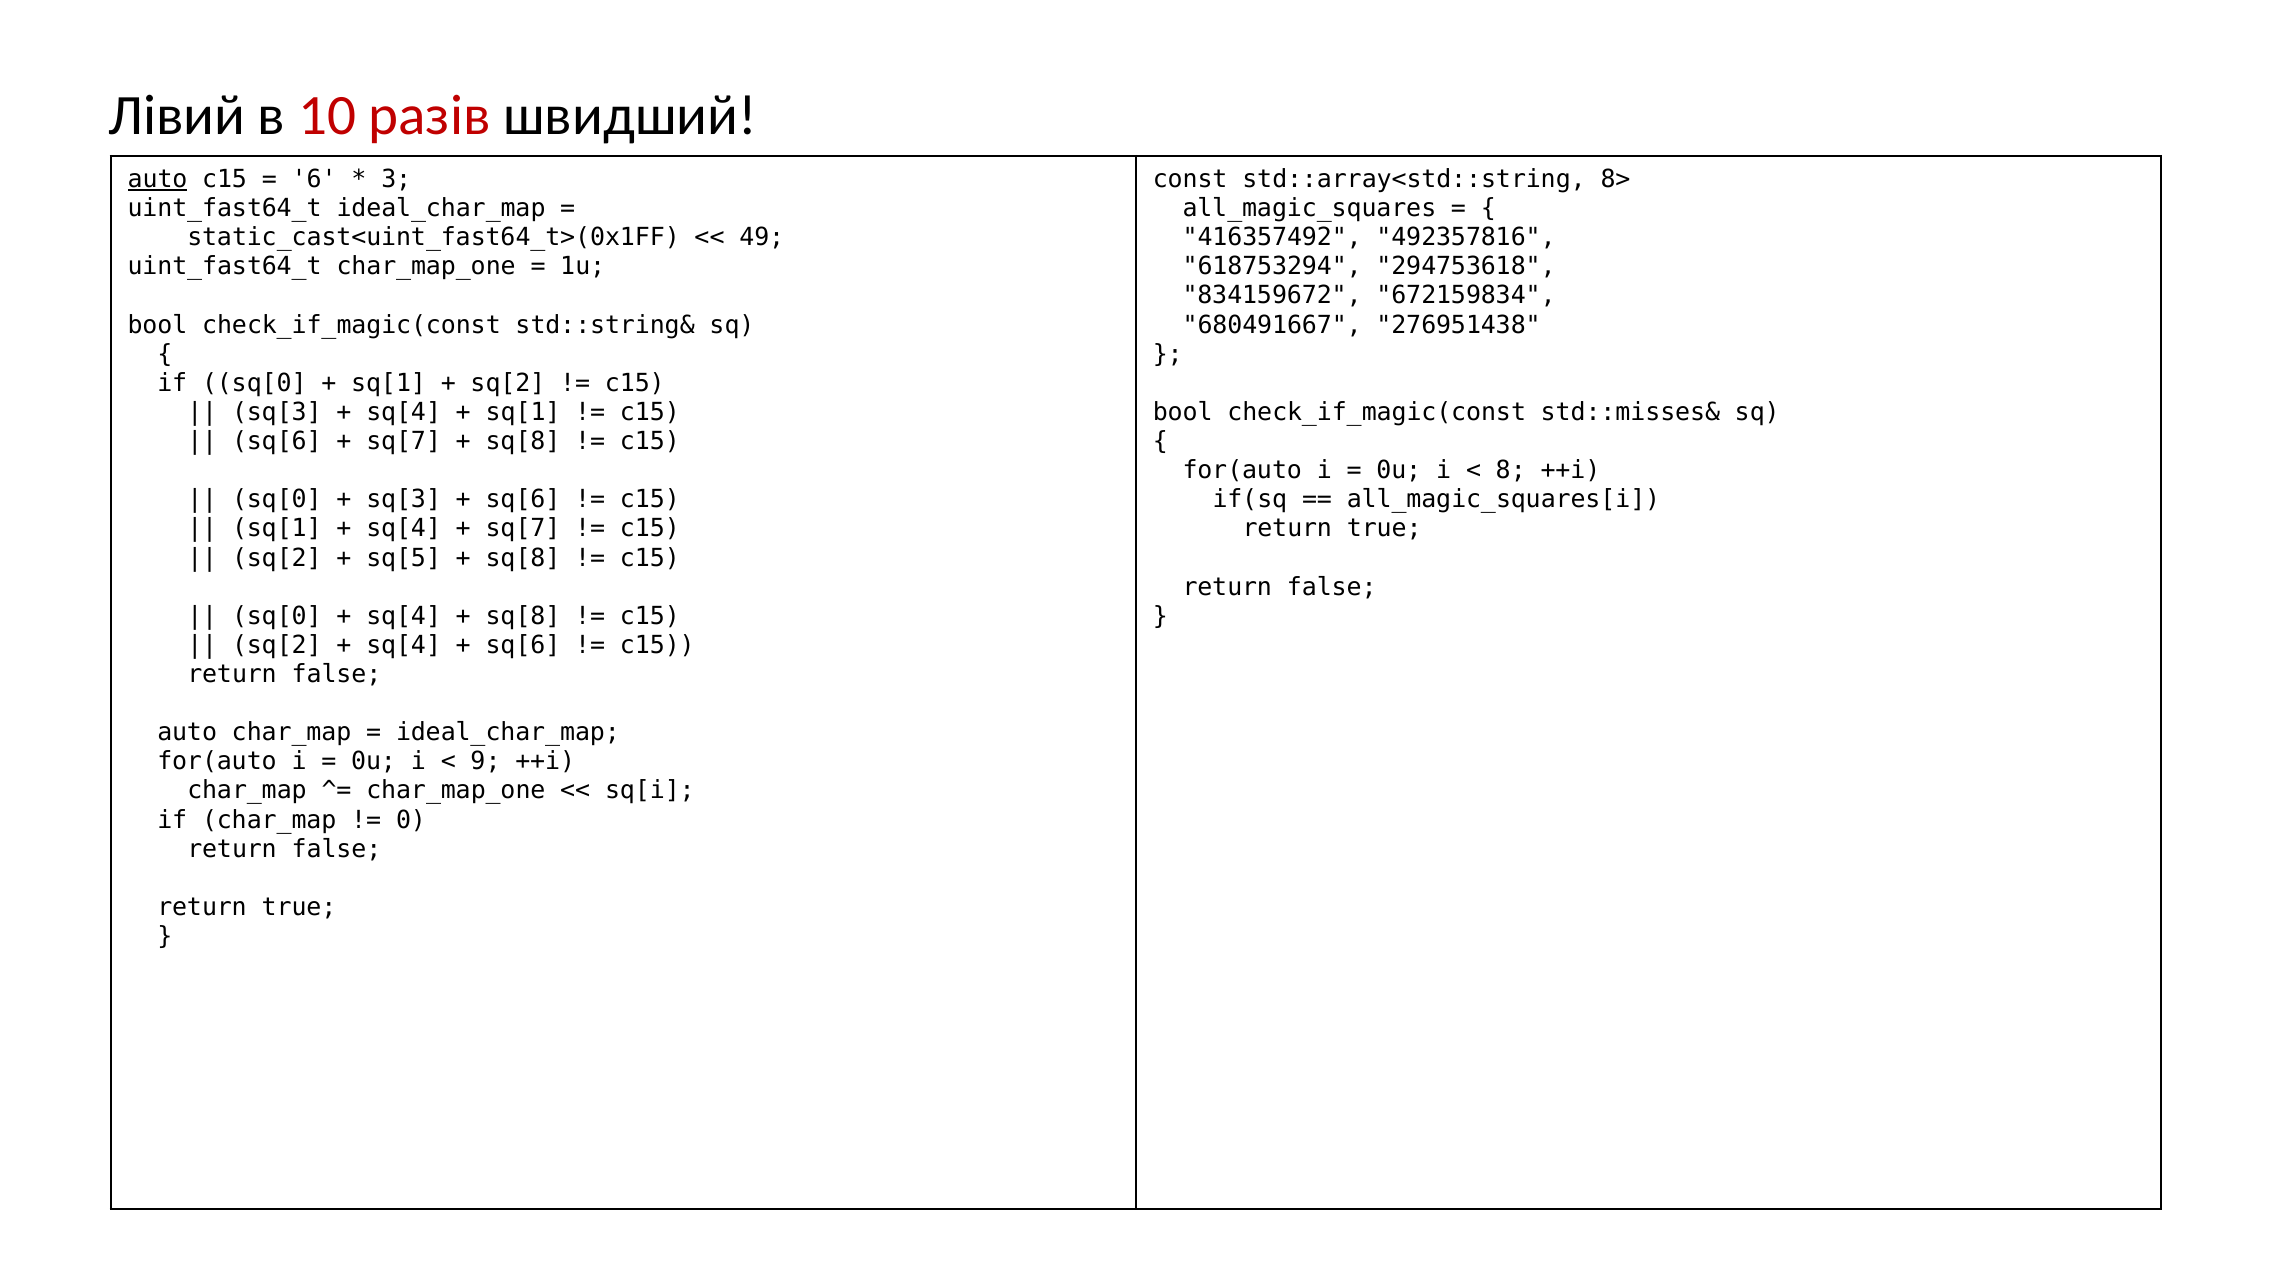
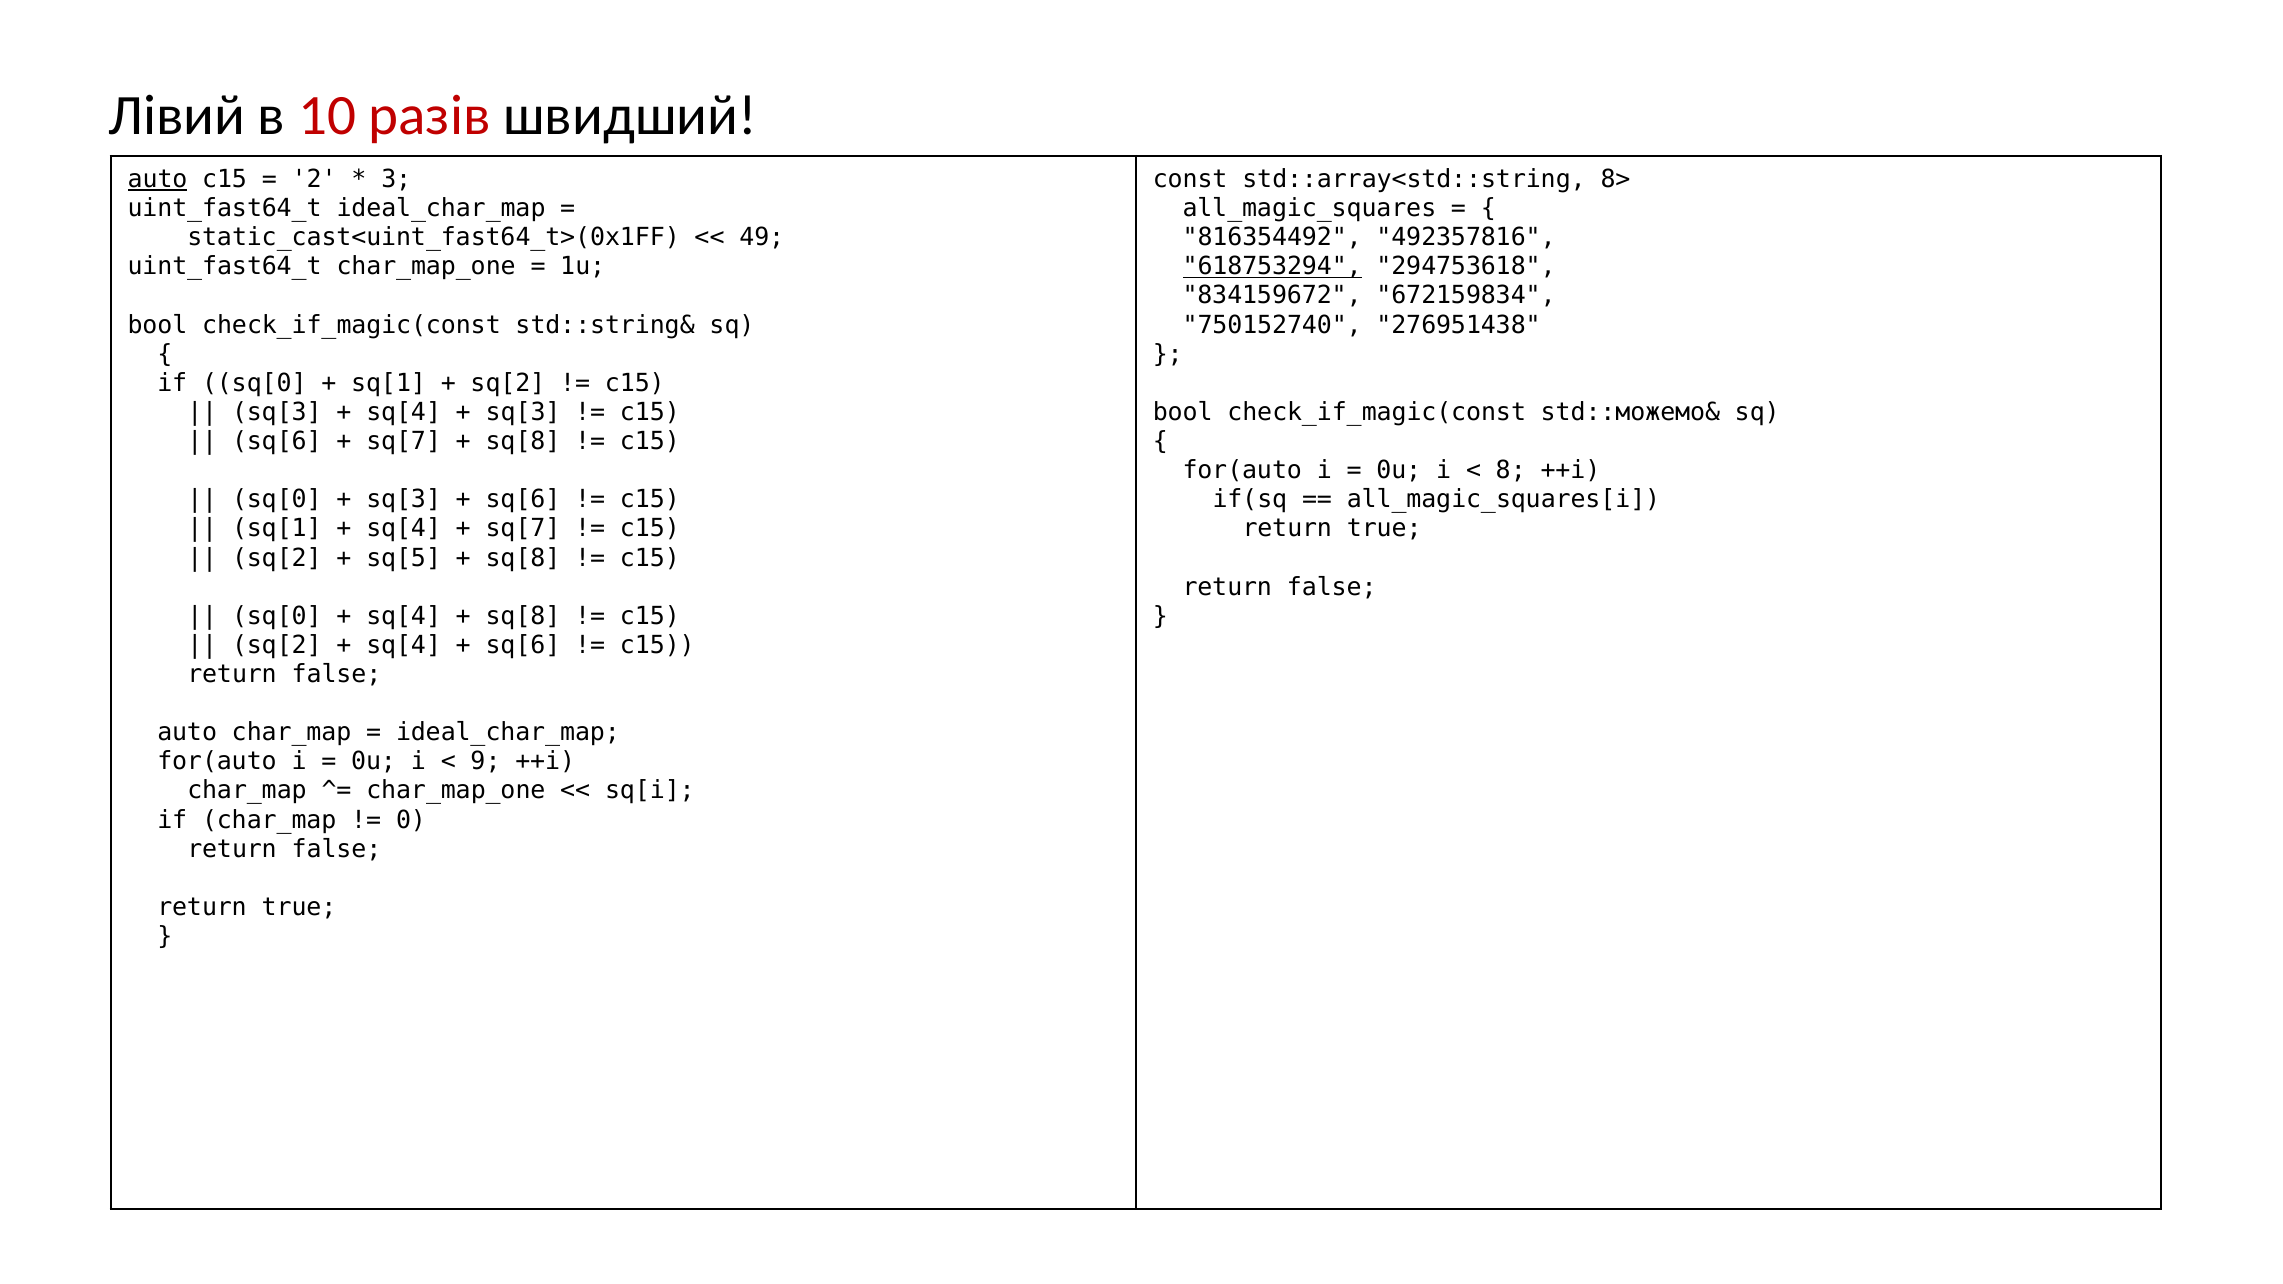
6: 6 -> 2 (314, 179)
416357492: 416357492 -> 816354492 (1272, 238)
618753294 underline: none -> present (1272, 267)
680491667: 680491667 -> 750152740 (1272, 325)
sq[1: sq[1 -> sq[3 (523, 412)
std::misses&: std::misses& -> std::можемо& (1630, 412)
